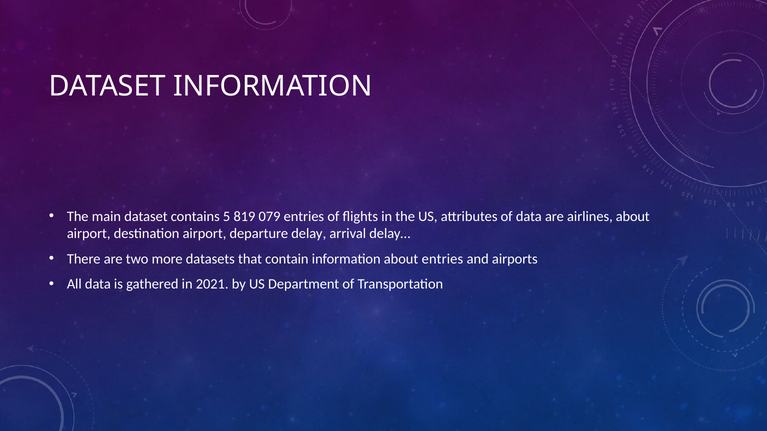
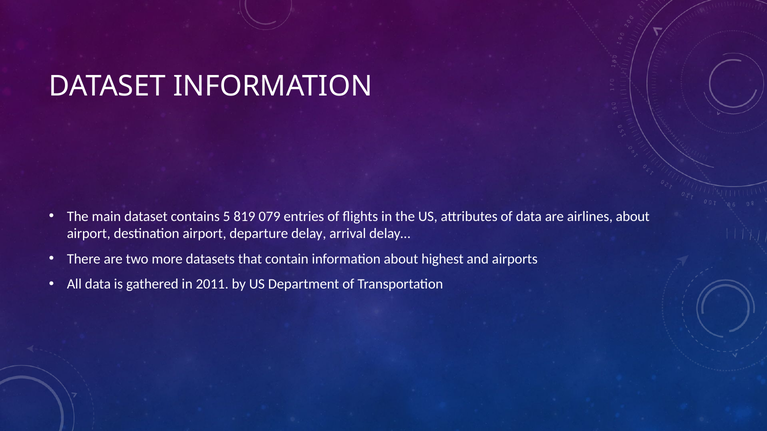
about entries: entries -> highest (443, 259)
2021: 2021 -> 2011 (212, 284)
